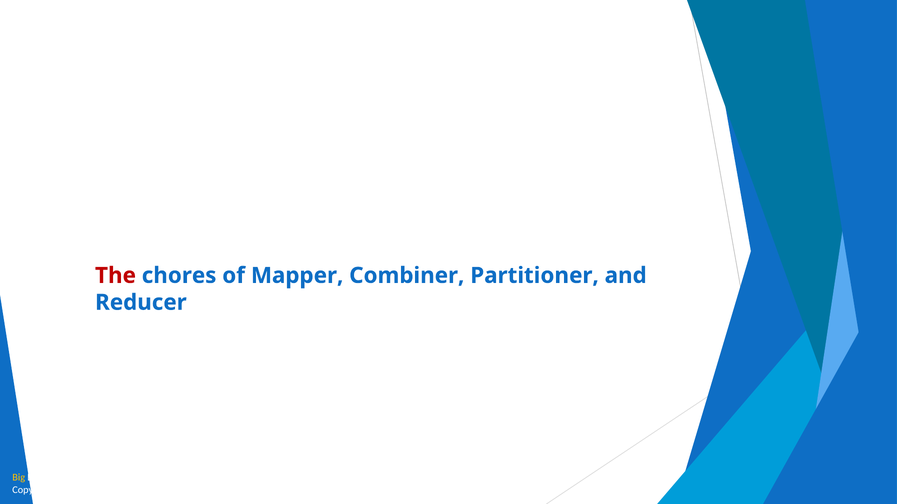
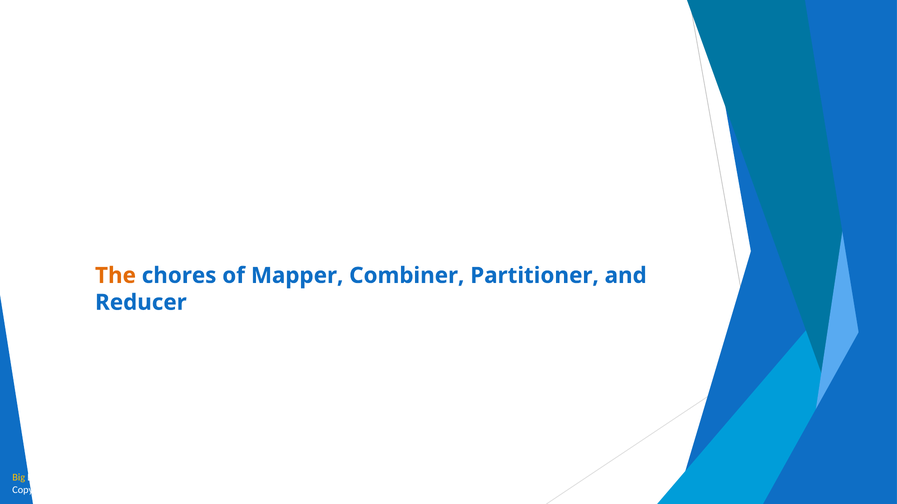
The colour: red -> orange (116, 276)
